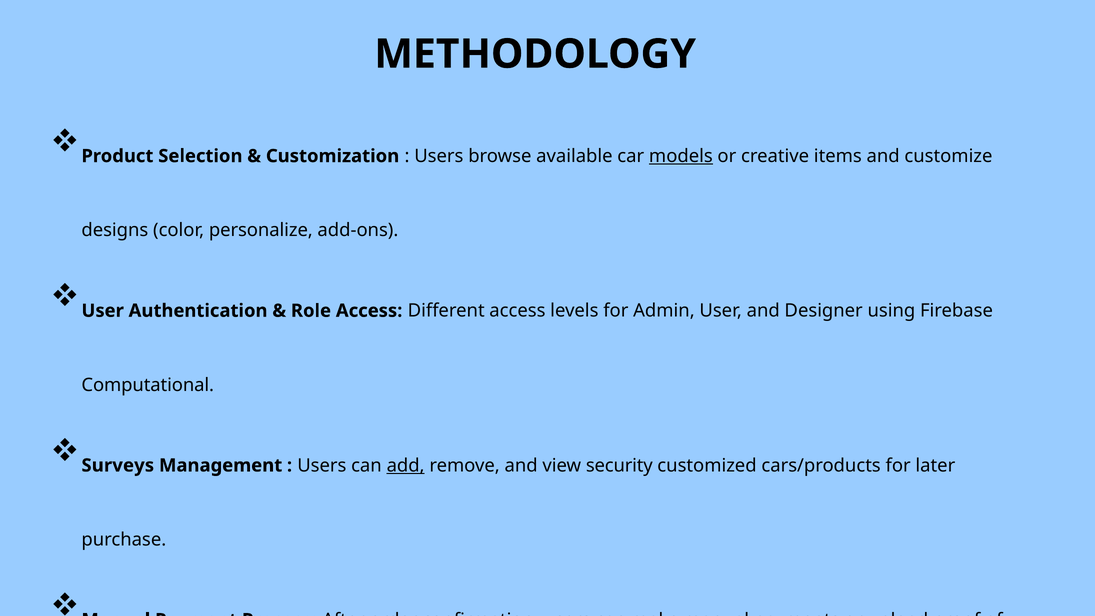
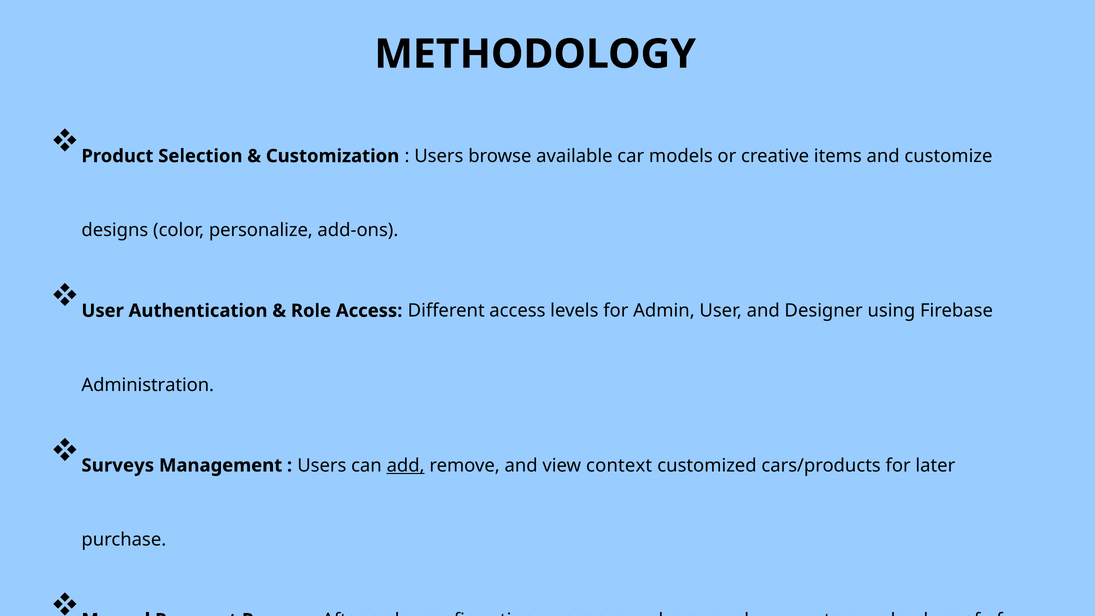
models underline: present -> none (681, 156)
Computational: Computational -> Administration (148, 385)
security: security -> context (619, 465)
